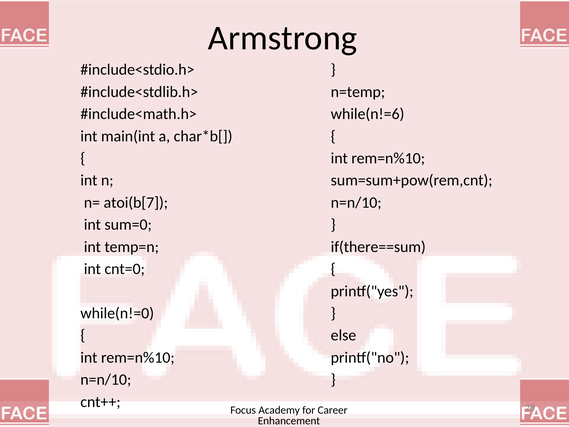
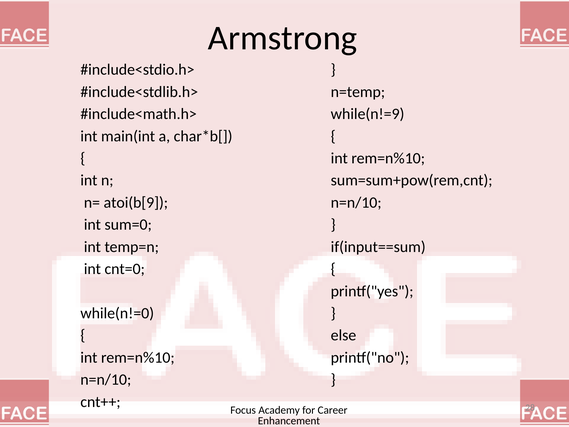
while(n!=6: while(n!=6 -> while(n!=9 (368, 114)
atoi(b[7: atoi(b[7 -> atoi(b[9 (136, 202)
if(there==sum: if(there==sum -> if(input==sum (378, 247)
